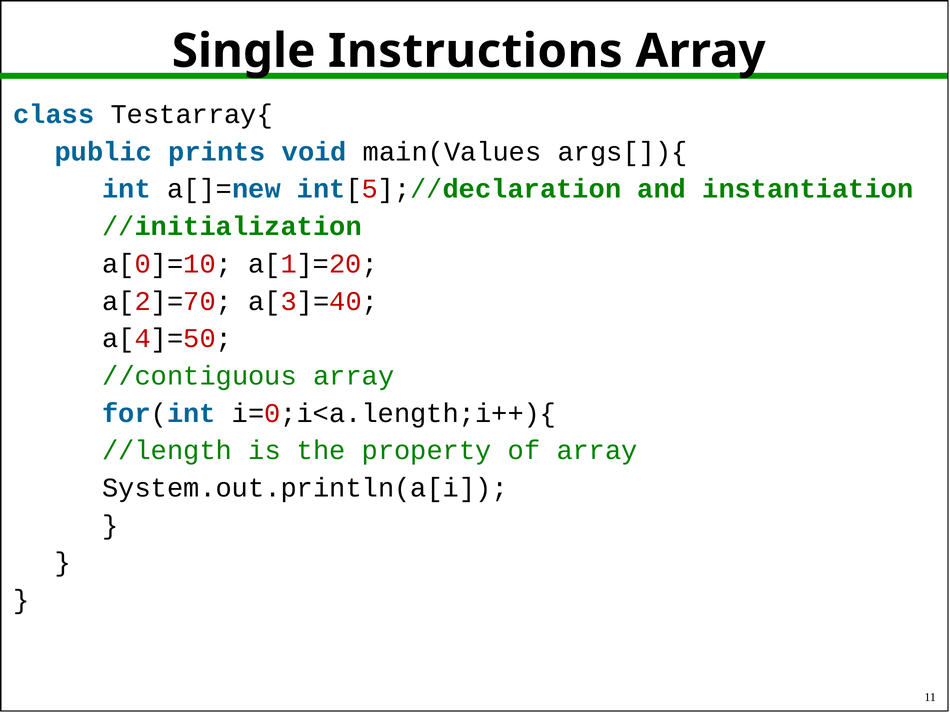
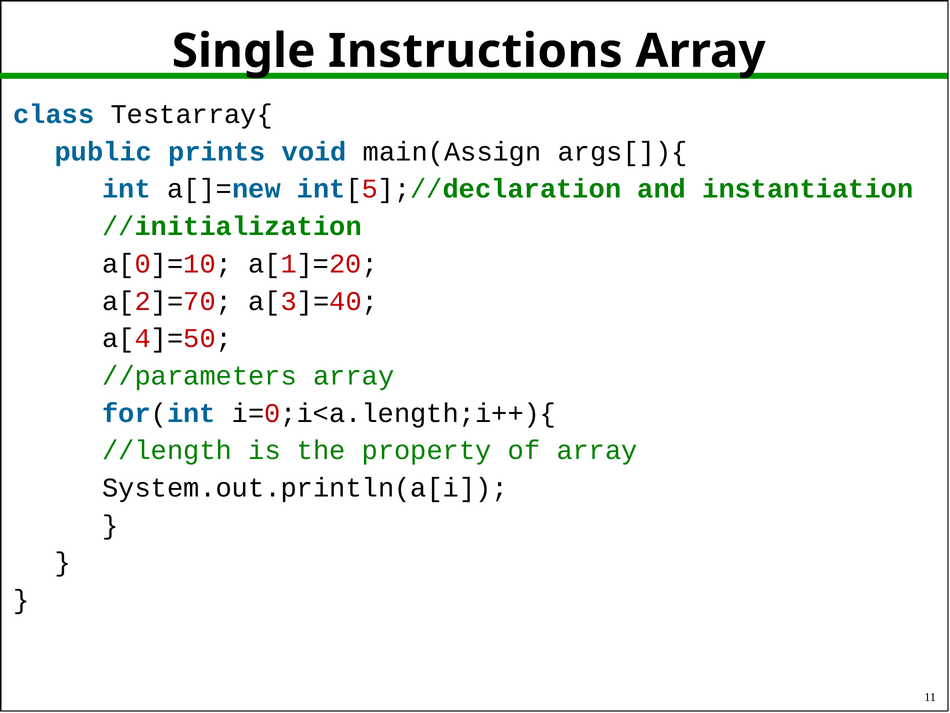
main(Values: main(Values -> main(Assign (452, 152)
//contiguous: //contiguous -> //parameters (200, 376)
